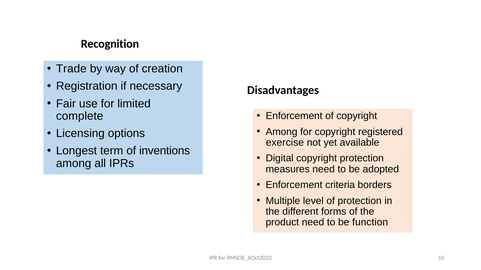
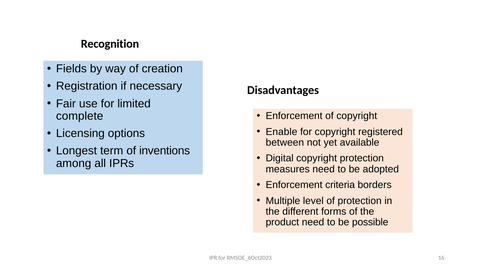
Trade: Trade -> Fields (71, 69)
Among: Among -> Enable (282, 132)
exercise: exercise -> between (285, 143)
function: function -> possible (370, 223)
